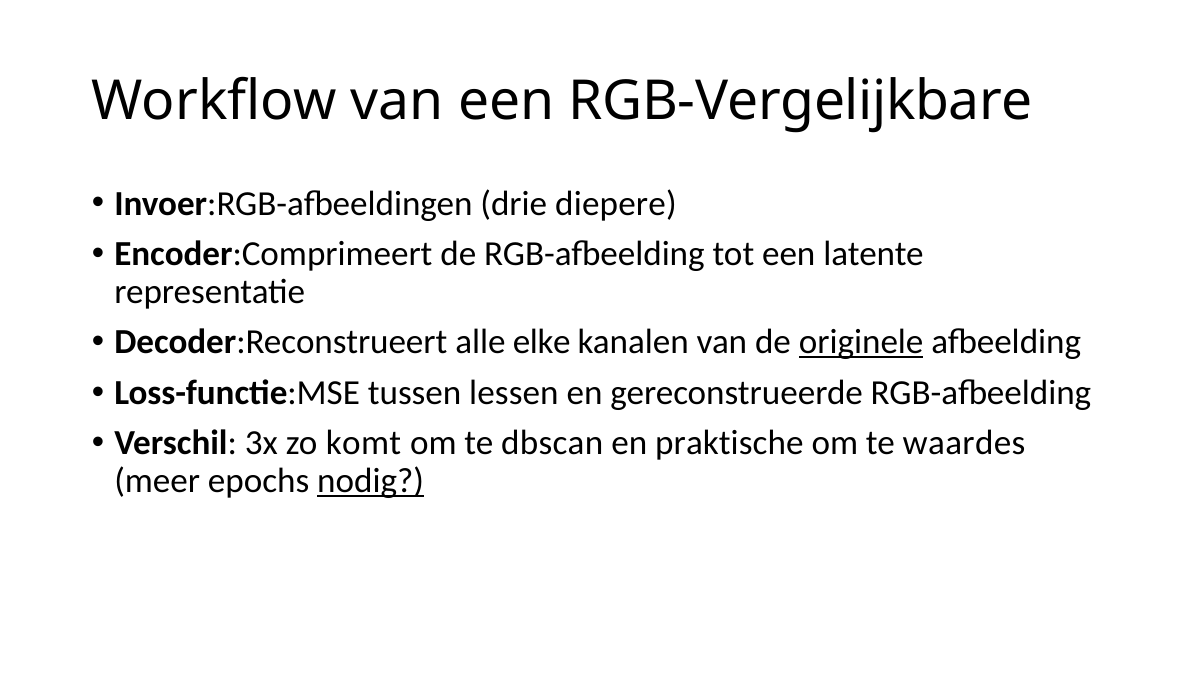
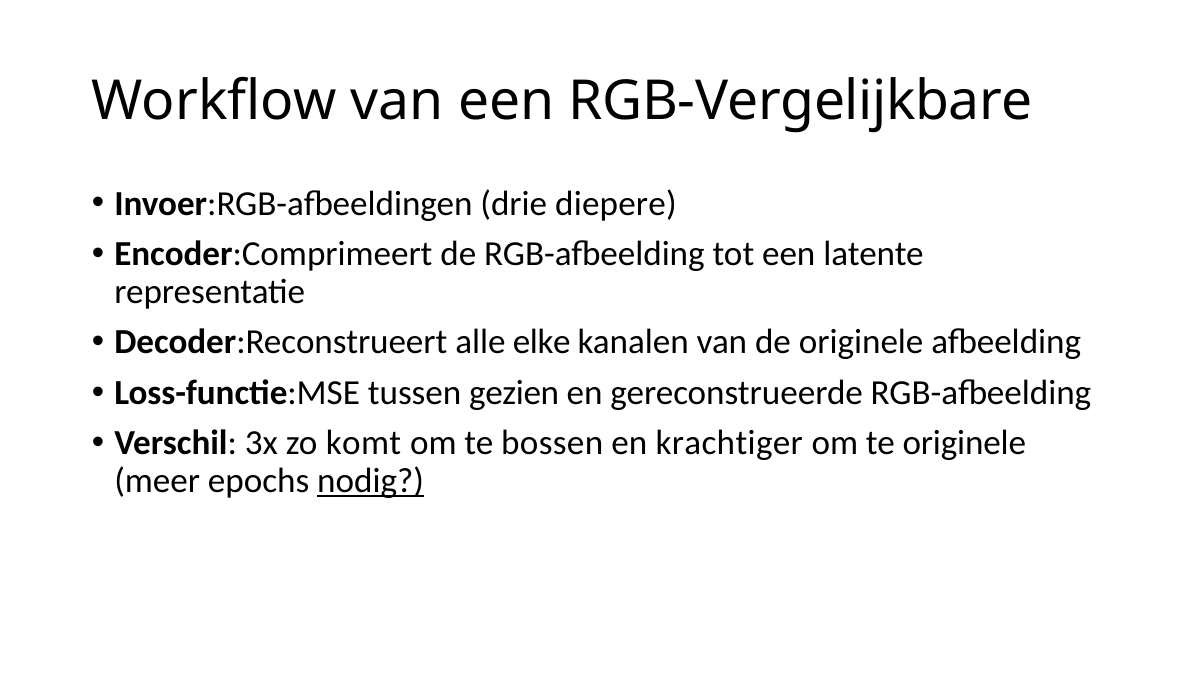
originele underline: present -> none (861, 342)
lessen: lessen -> gezien (514, 393)
dbscan: dbscan -> bossen (552, 443)
praktische: praktische -> krachtiger (729, 443)
te waardes: waardes -> originele (964, 443)
